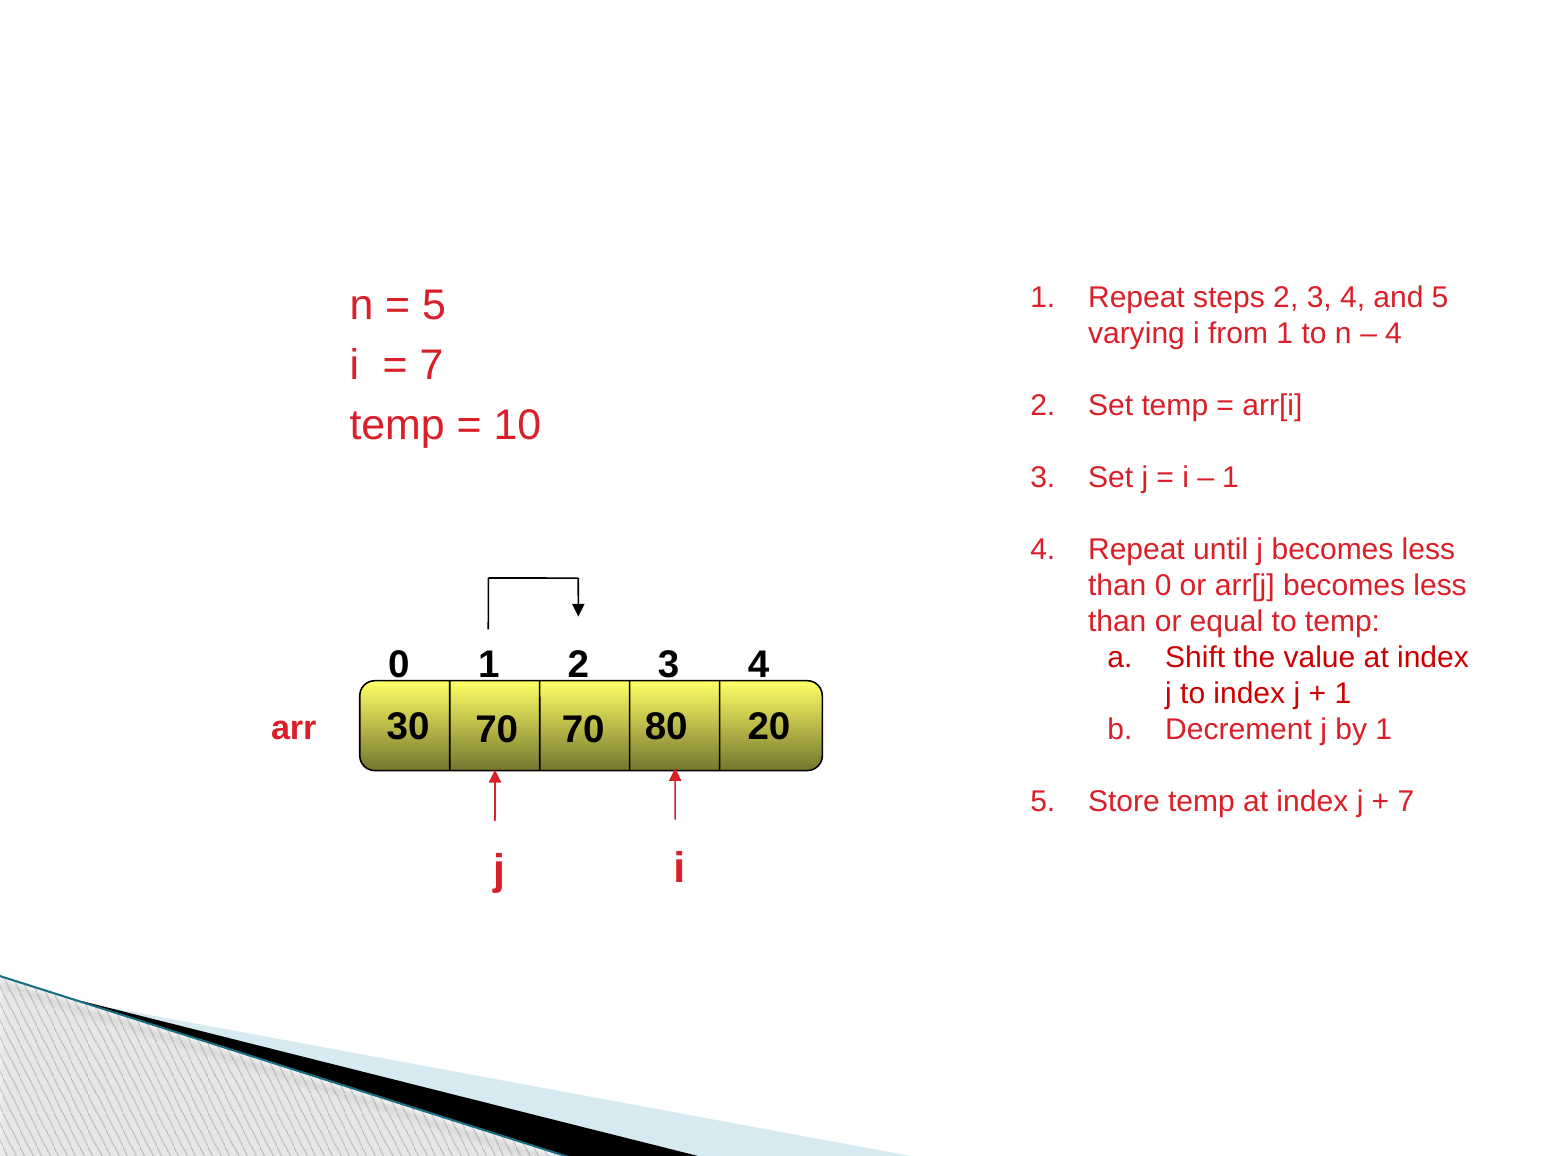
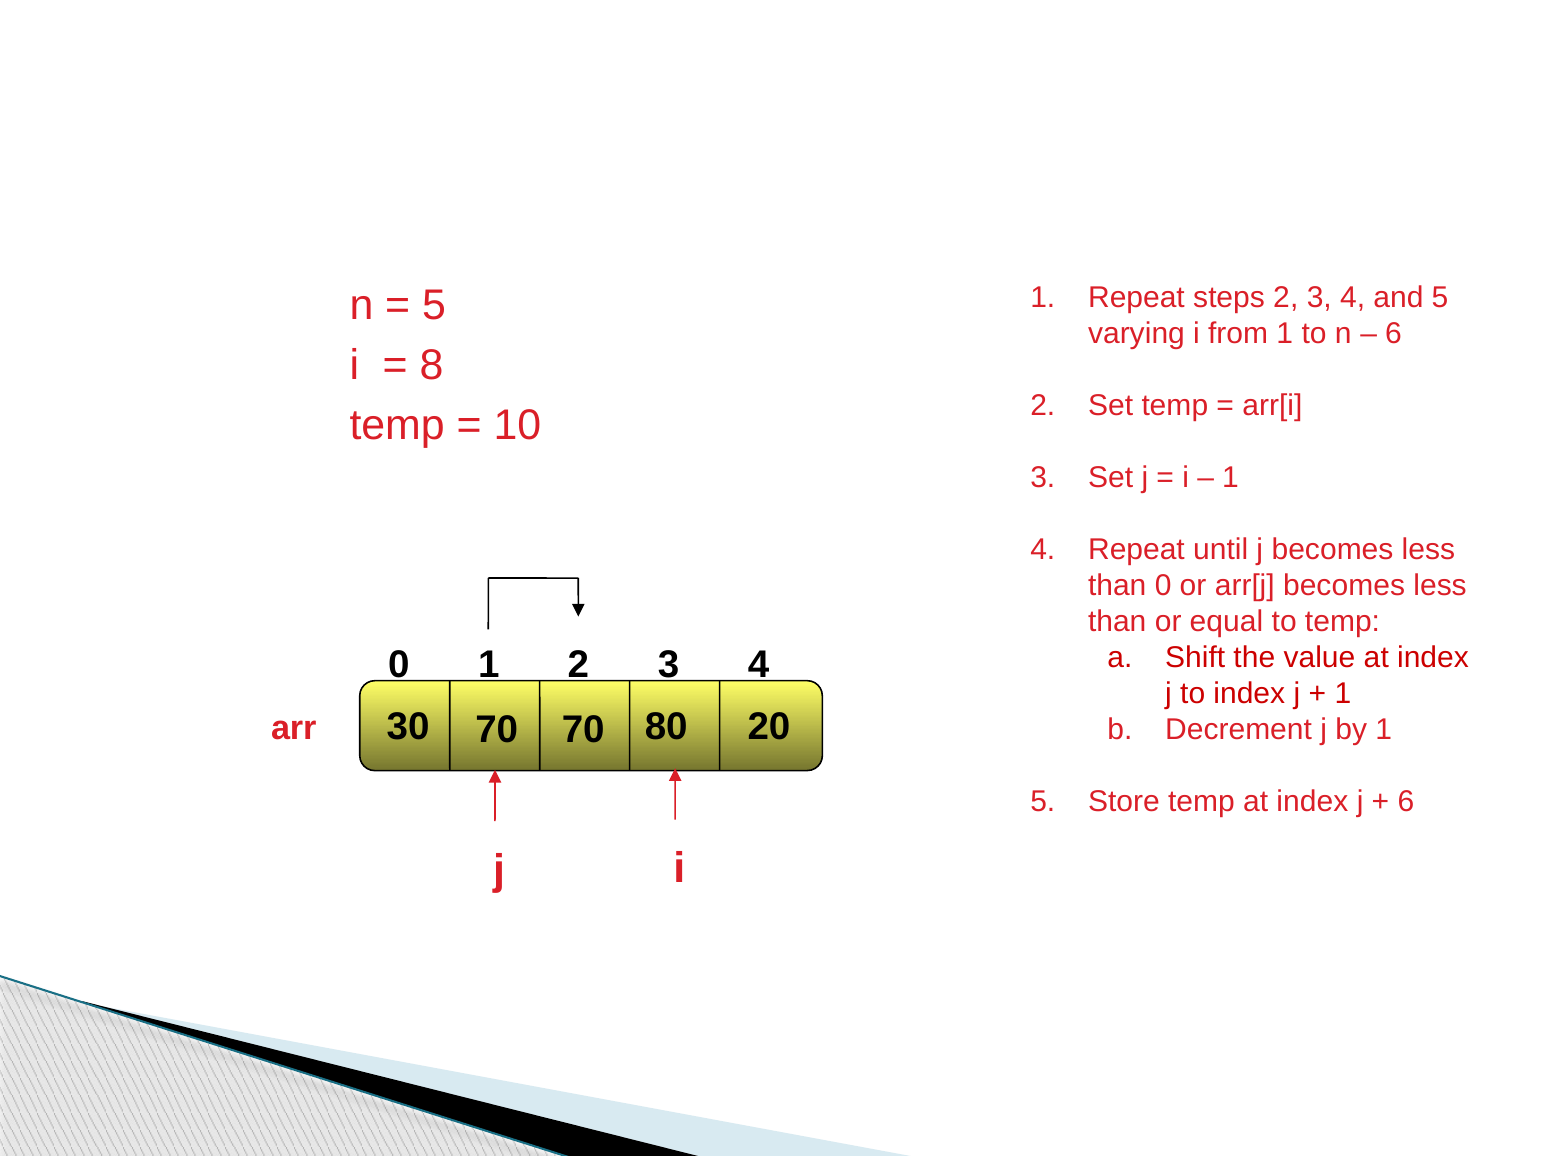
4: 4 -> 6 (1394, 333)
7: 7 -> 8 (432, 366)
7: 7 -> 6 (1406, 801)
